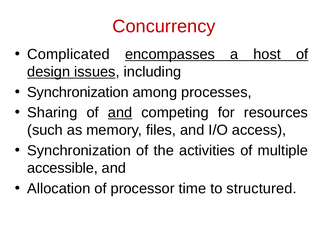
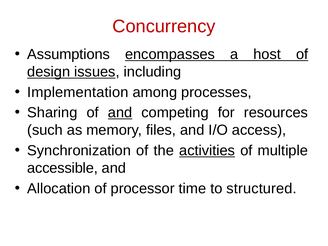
Complicated: Complicated -> Assumptions (69, 54)
Synchronization: Synchronization -> Implementation (78, 92)
activities underline: none -> present (207, 151)
